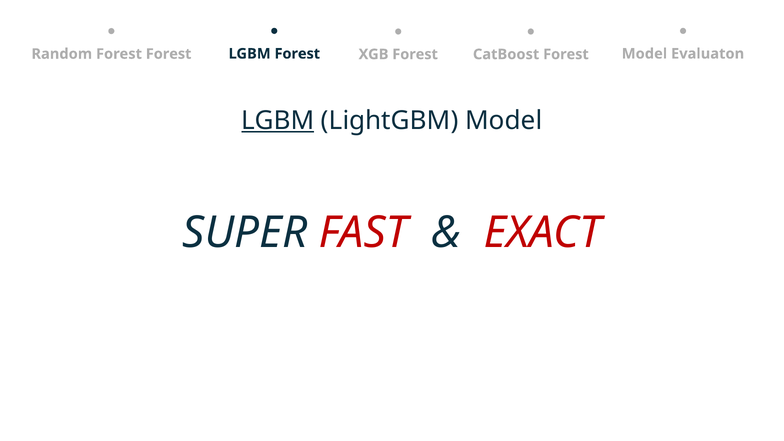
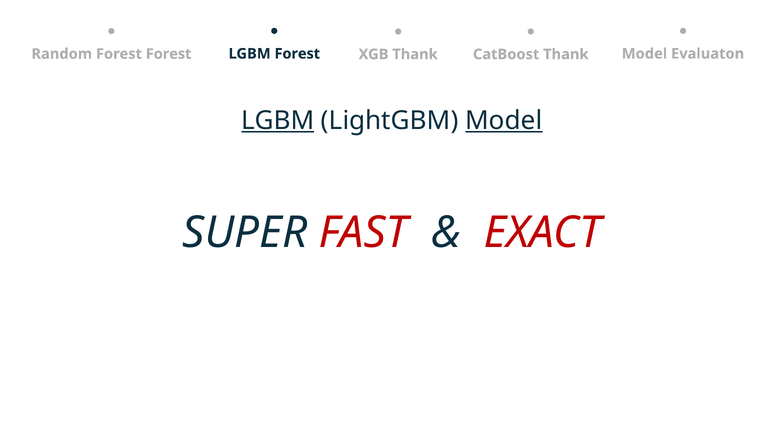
XGB Forest: Forest -> Thank (415, 54)
CatBoost Forest: Forest -> Thank (566, 54)
Model underline: none -> present (504, 120)
